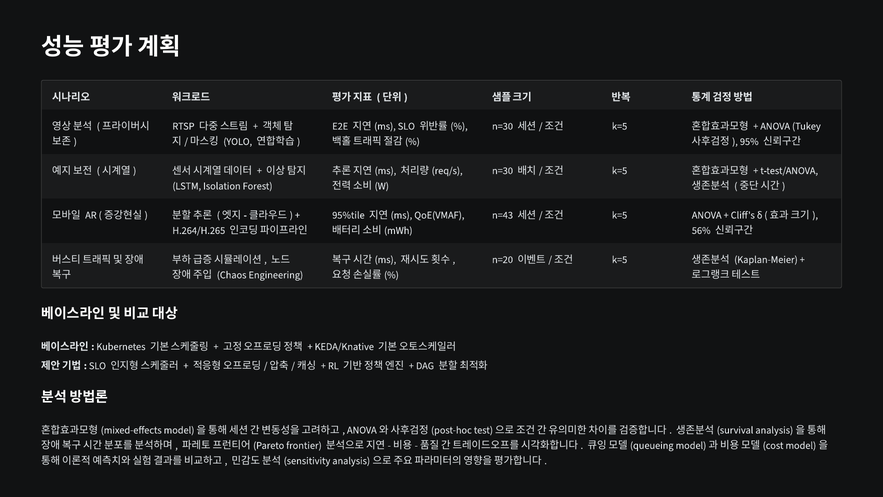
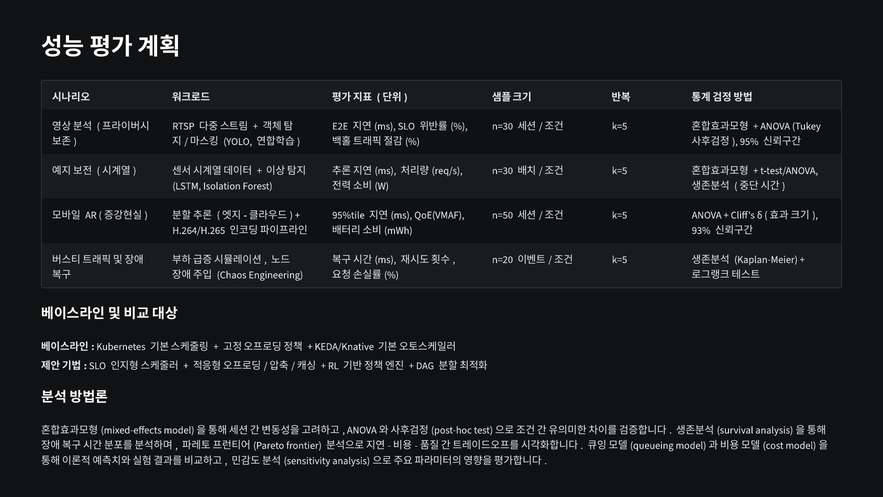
n=43: n=43 -> n=50 (503, 215)
56%: 56% -> 93% (701, 230)
